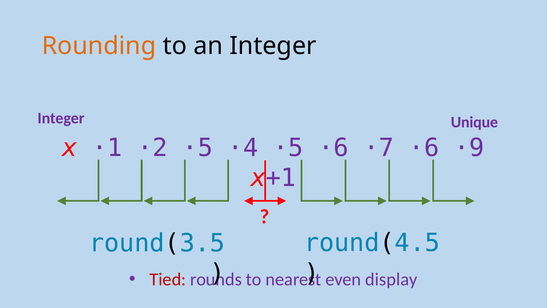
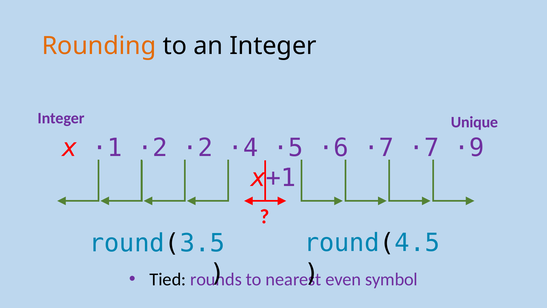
·2 ·5: ·5 -> ·2 (198, 148)
·7 ·6: ·6 -> ·7 (424, 148)
Tied colour: red -> black (168, 279)
display: display -> symbol (392, 279)
